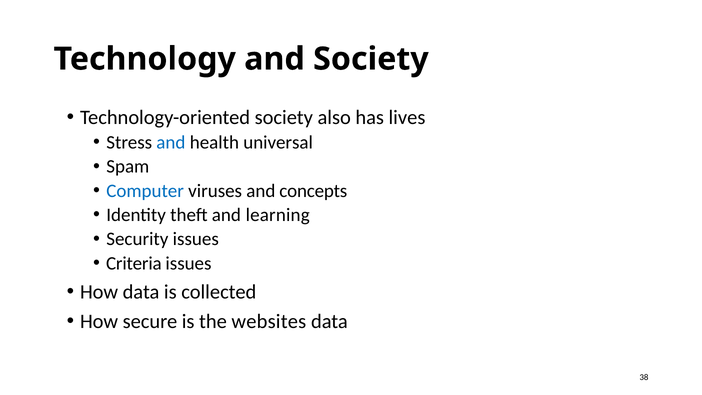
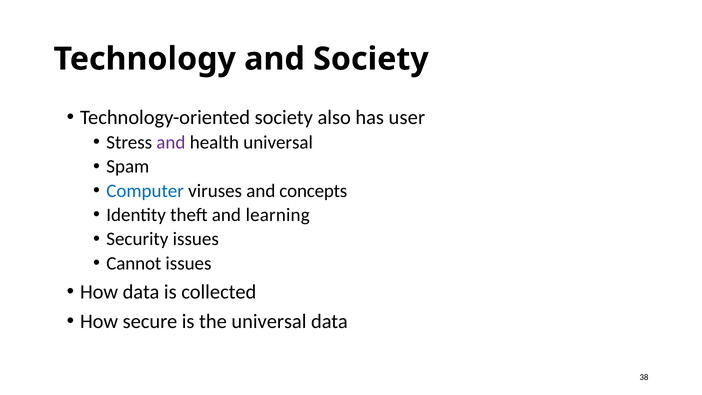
lives: lives -> user (407, 117)
and colour: blue -> purple (171, 142)
Criteria: Criteria -> Cannot (134, 263)
the websites: websites -> universal (269, 321)
